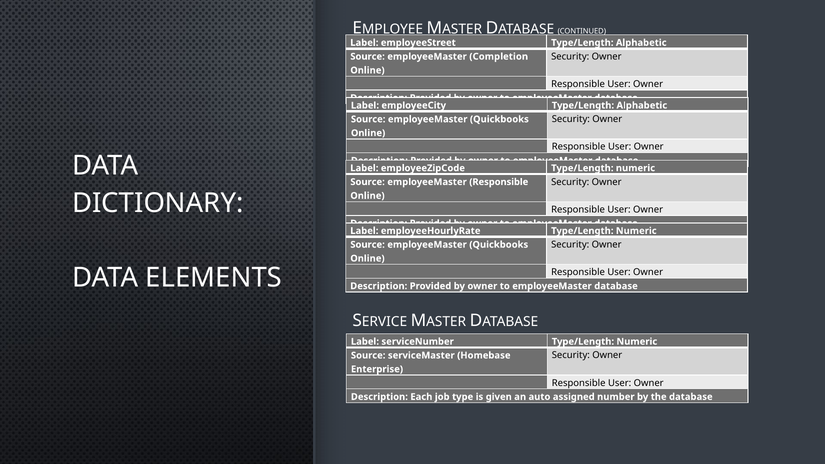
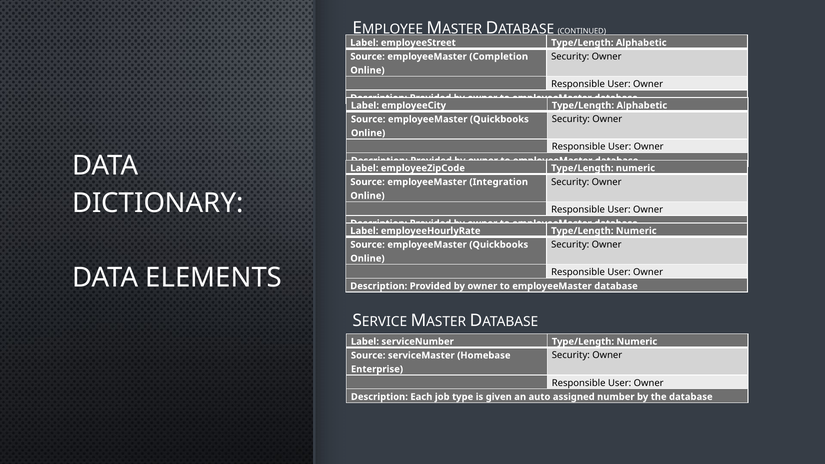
employeeMaster Responsible: Responsible -> Integration (499, 182)
